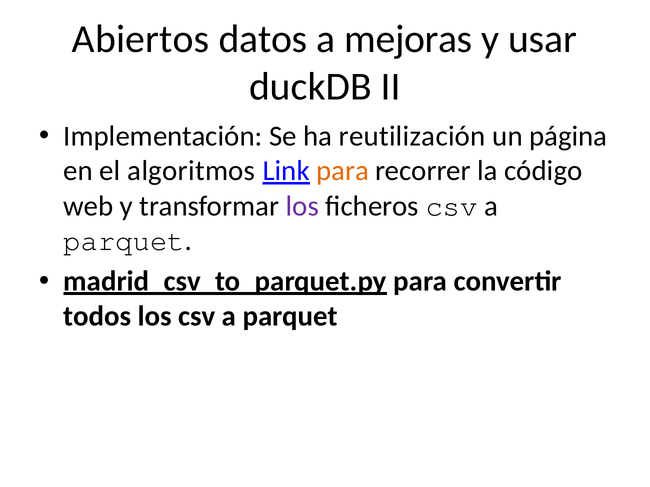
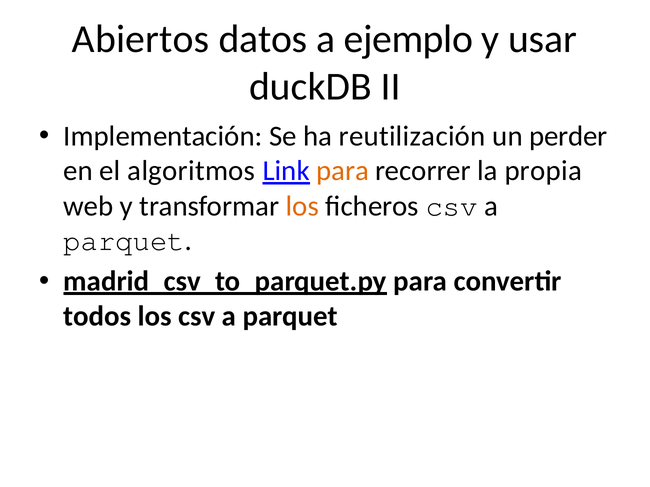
mejoras: mejoras -> ejemplo (408, 39)
página: página -> perder (568, 136)
código: código -> propia (543, 171)
los colour: purple -> orange (302, 206)
